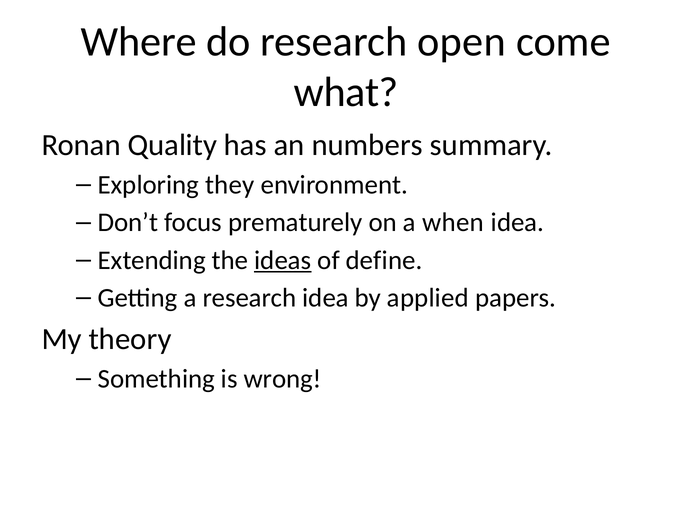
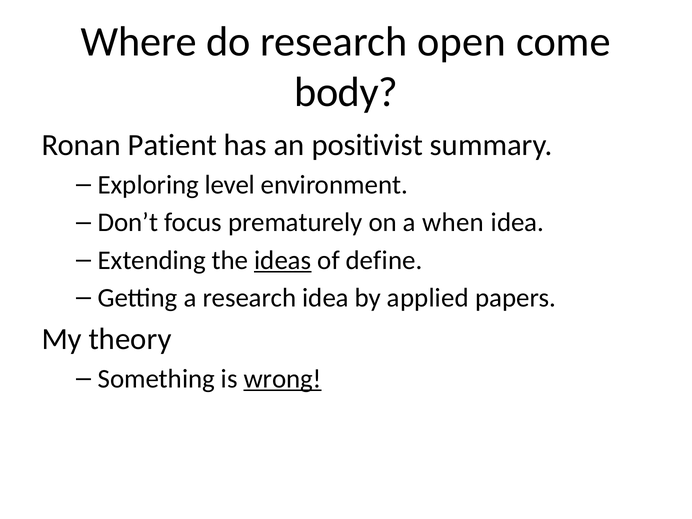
what: what -> body (346, 92)
Quality: Quality -> Patient (172, 145)
numbers: numbers -> positivist (367, 145)
they: they -> level (230, 185)
wrong underline: none -> present (283, 379)
